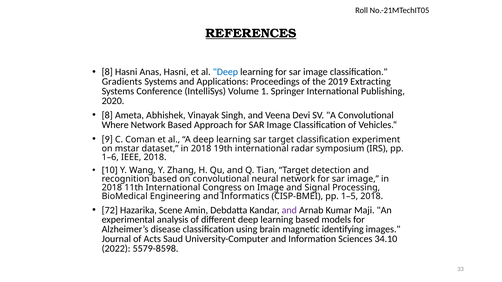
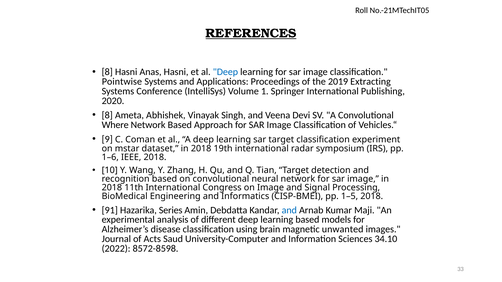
Gradients: Gradients -> Pointwise (122, 82)
72: 72 -> 91 (110, 210)
Scene: Scene -> Series (171, 210)
and colour: purple -> blue (289, 210)
identifying: identifying -> unwanted (343, 230)
5579-8598: 5579-8598 -> 8572-8598 (156, 249)
